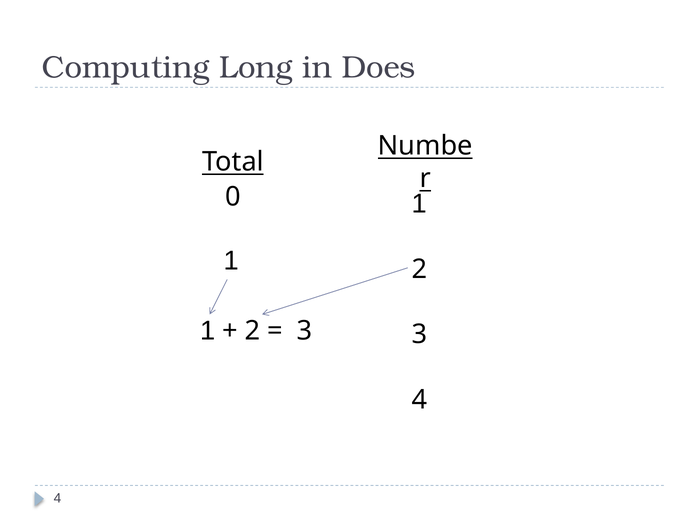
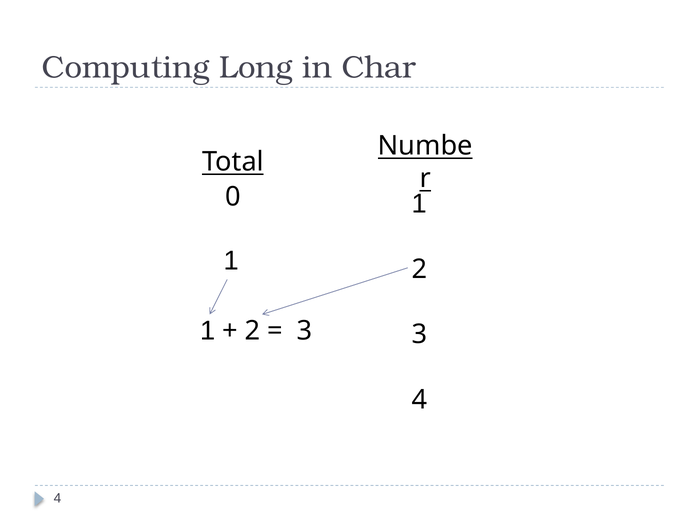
Does: Does -> Char (379, 67)
